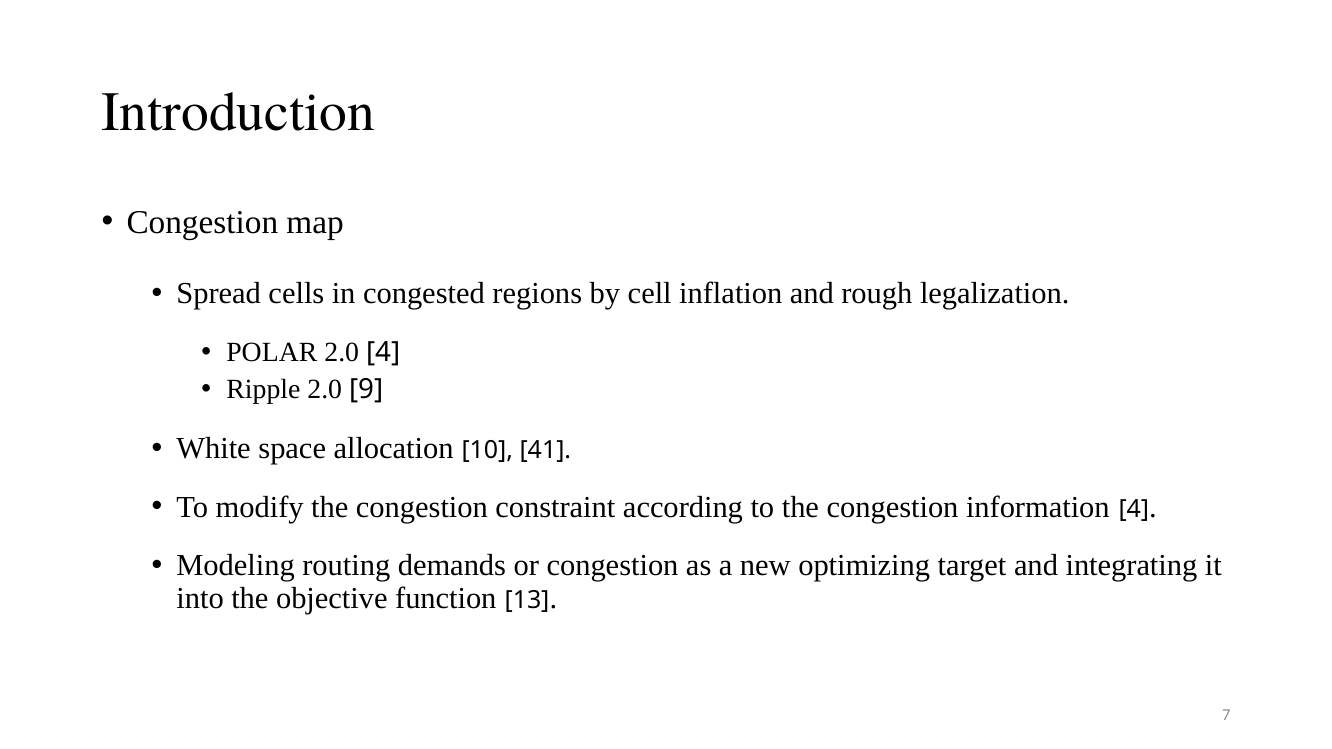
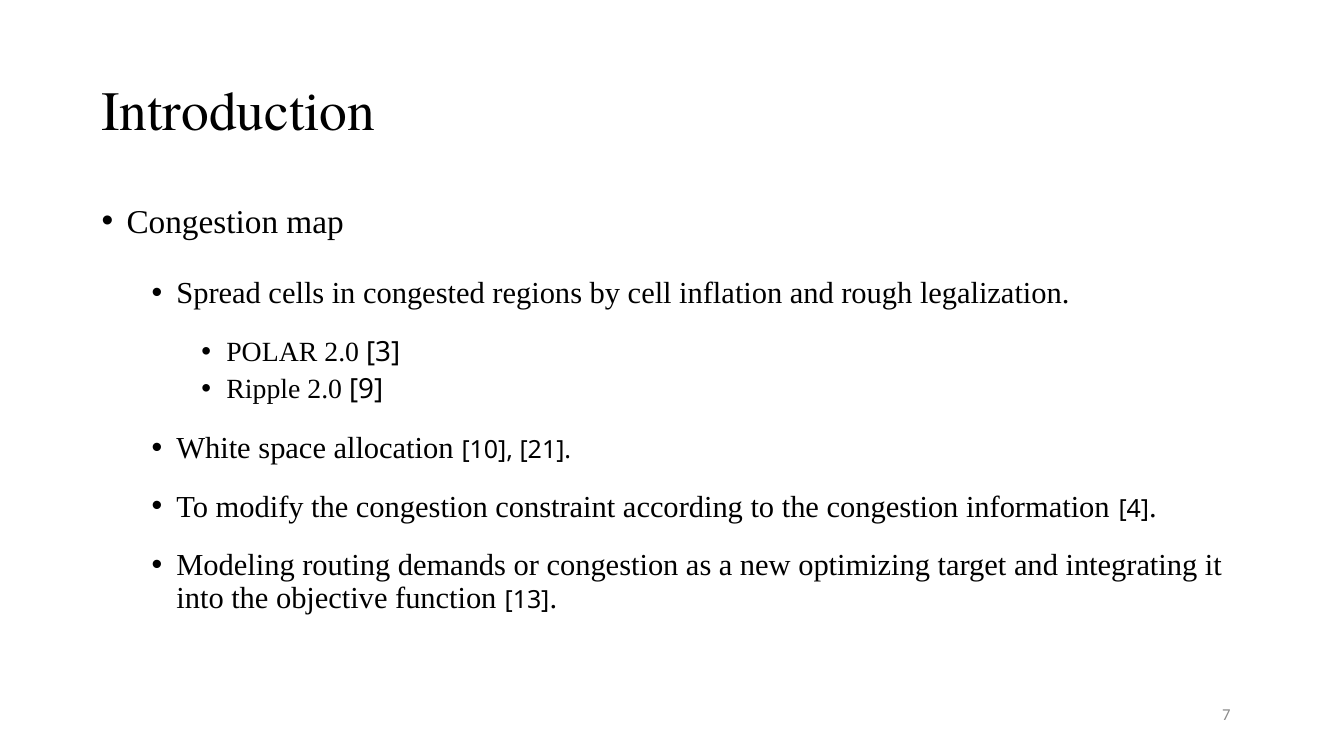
2.0 4: 4 -> 3 (383, 353)
41: 41 -> 21 (545, 450)
